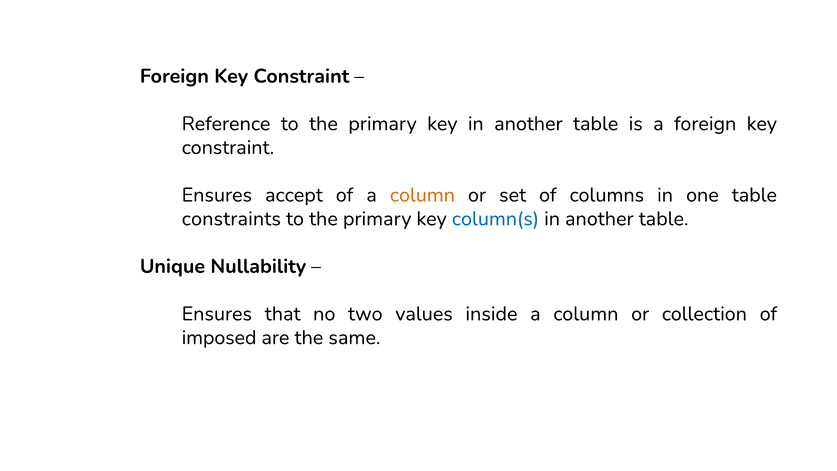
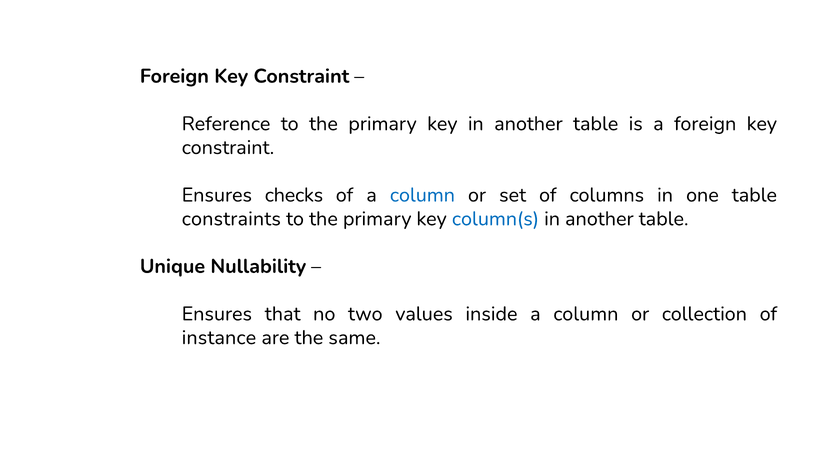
accept: accept -> checks (294, 195)
column colour: orange -> blue (422, 195)
imposed: imposed -> instance (219, 337)
